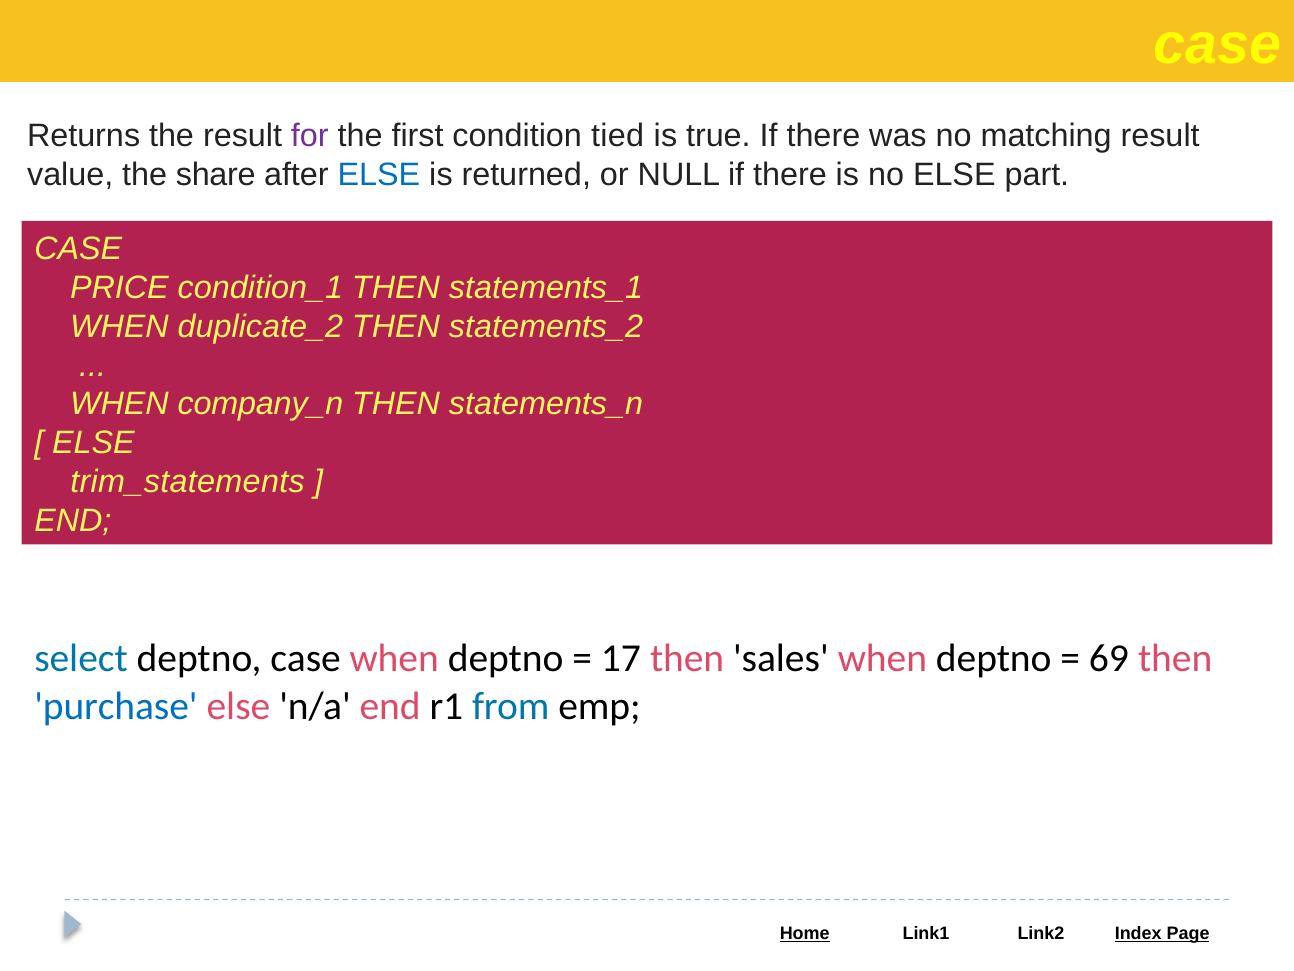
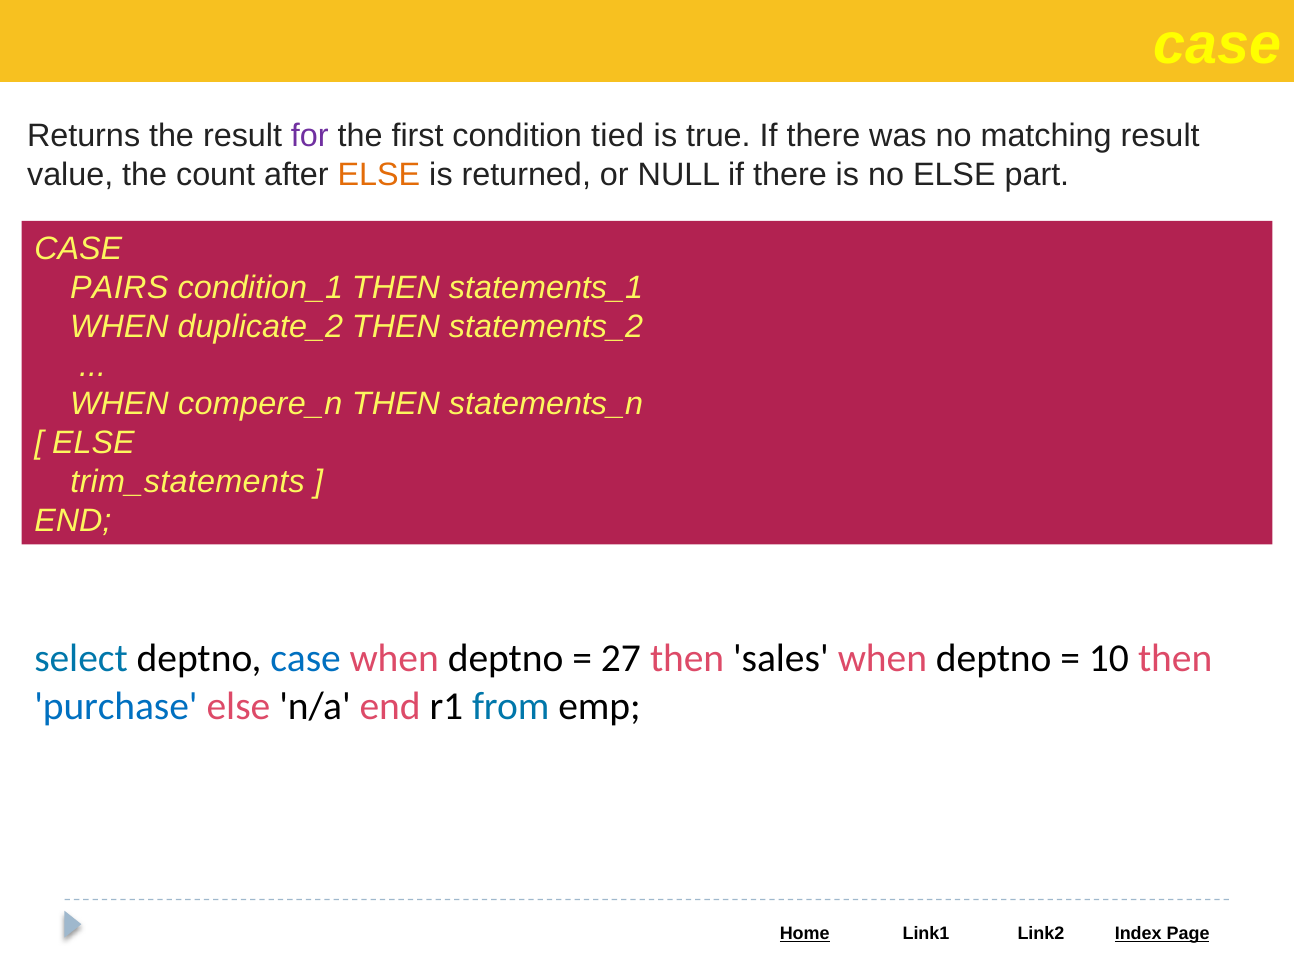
share: share -> count (216, 175)
ELSE colour: blue -> orange (379, 175)
PRICE: PRICE -> PAIRS (119, 288)
company_n: company_n -> compere_n (260, 404)
case colour: black -> blue (306, 658)
17: 17 -> 27 (621, 658)
69: 69 -> 10 (1109, 658)
